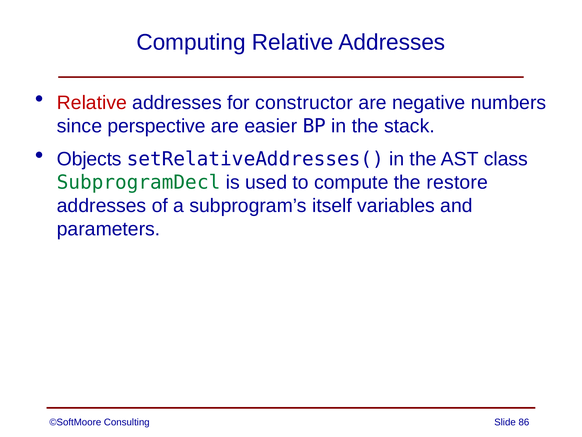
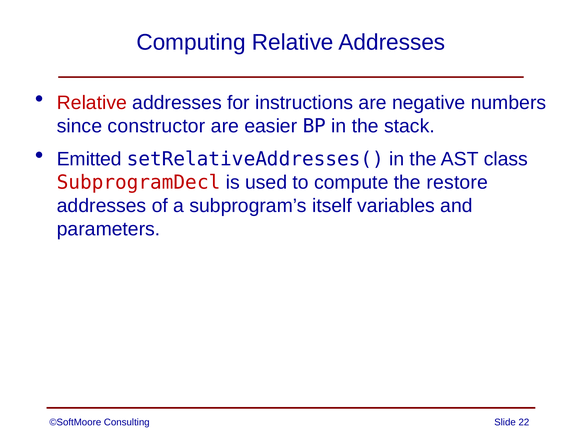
constructor: constructor -> instructions (304, 103)
perspective: perspective -> constructor (156, 126)
Objects: Objects -> Emitted (89, 159)
SubprogramDecl colour: green -> red (139, 182)
86: 86 -> 22 (524, 422)
